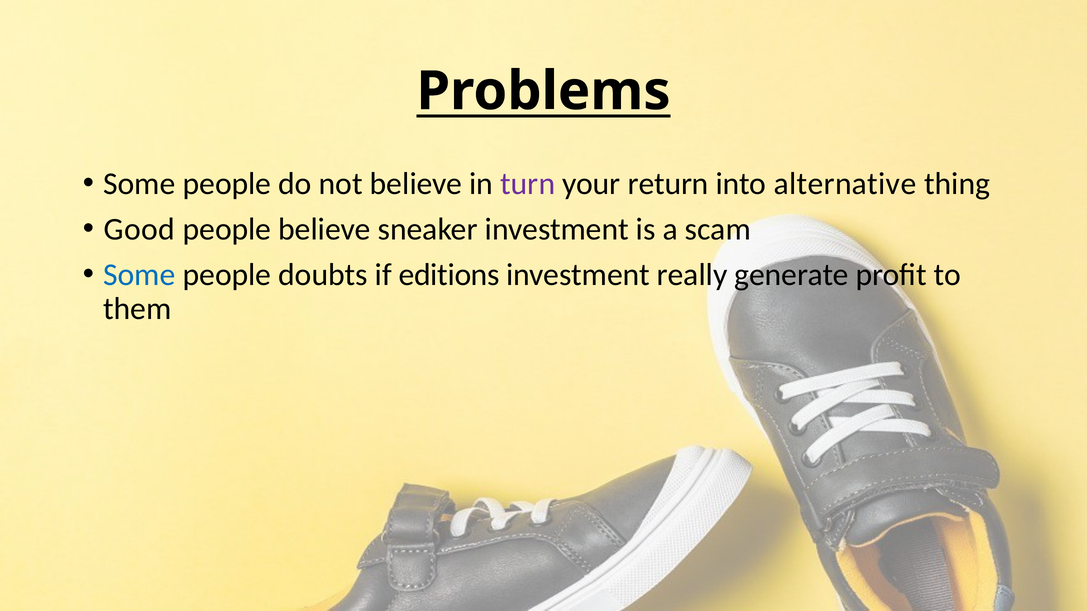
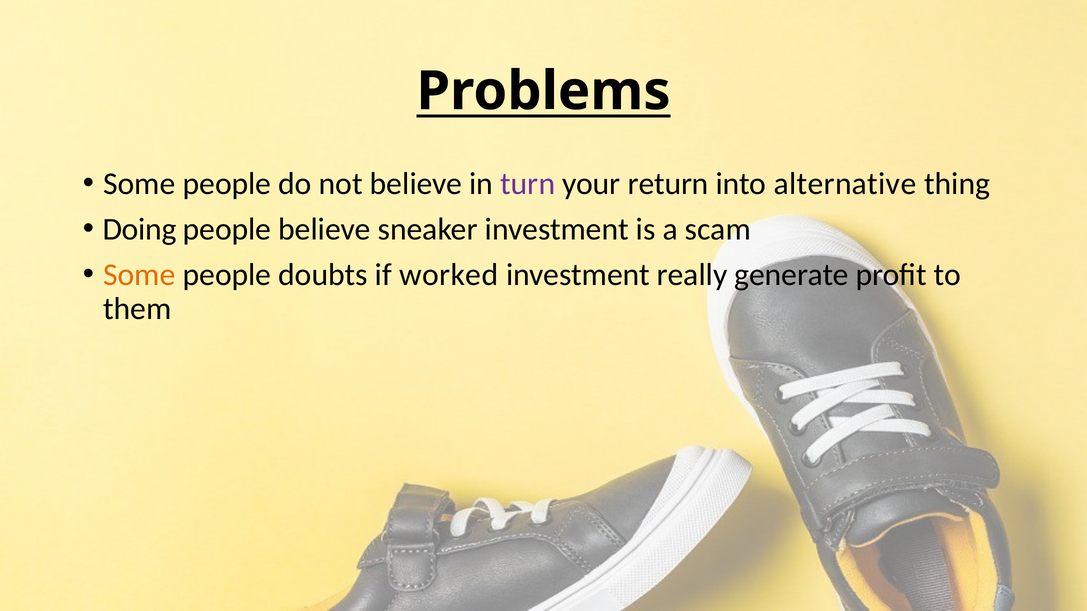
Good: Good -> Doing (140, 229)
Some colour: blue -> orange (139, 275)
editions: editions -> worked (449, 275)
